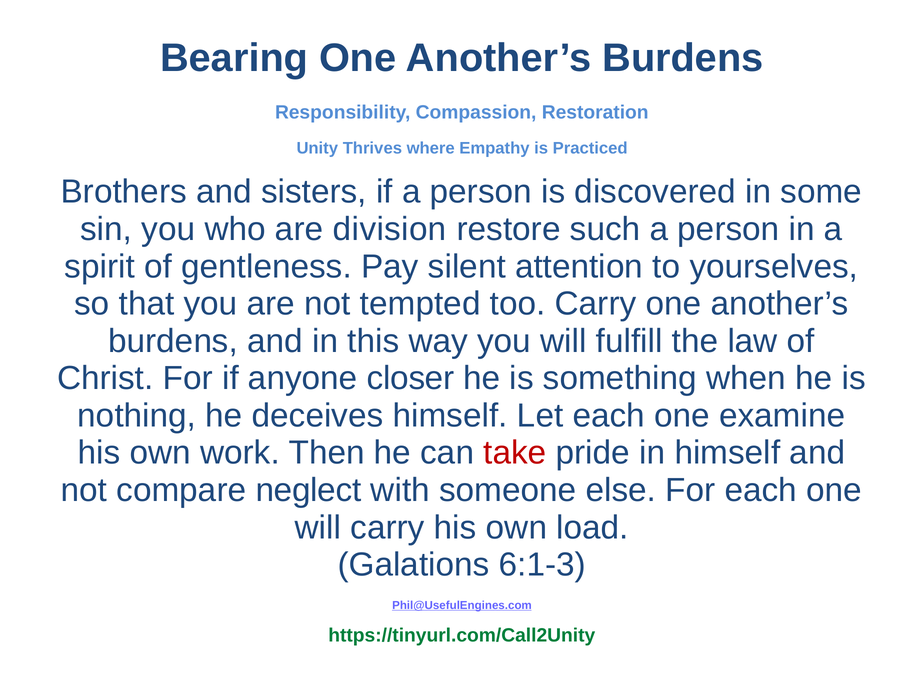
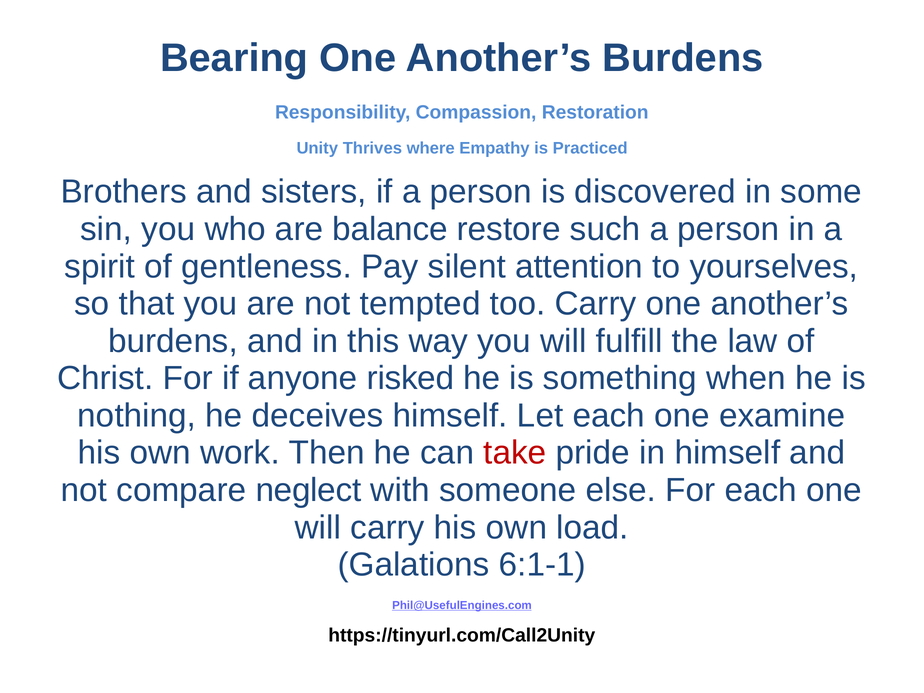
division: division -> balance (390, 229)
closer: closer -> risked (411, 378)
6:1-3: 6:1-3 -> 6:1-1 (542, 565)
https://tinyurl.com/Call2Unity colour: green -> black (462, 636)
